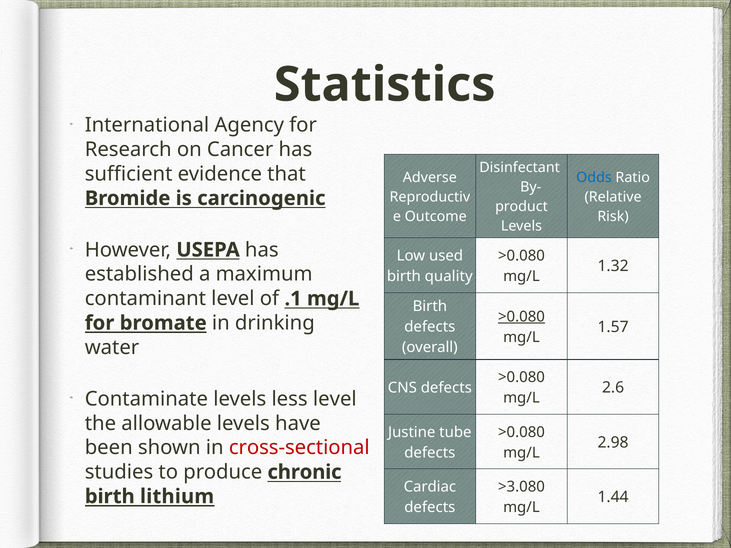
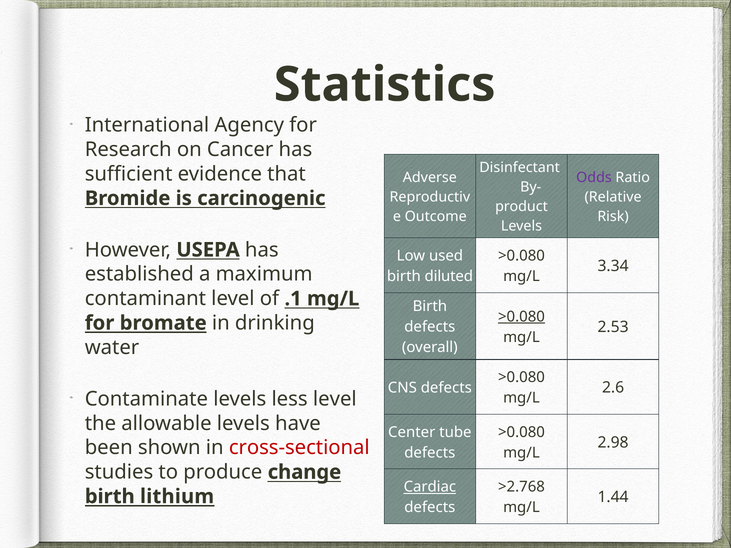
Odds colour: blue -> purple (594, 177)
1.32: 1.32 -> 3.34 (613, 266)
quality: quality -> diluted (449, 276)
1.57: 1.57 -> 2.53 (613, 327)
Justine: Justine -> Center (412, 432)
chronic: chronic -> change (304, 472)
Cardiac underline: none -> present (430, 487)
>3.080: >3.080 -> >2.768 (521, 487)
